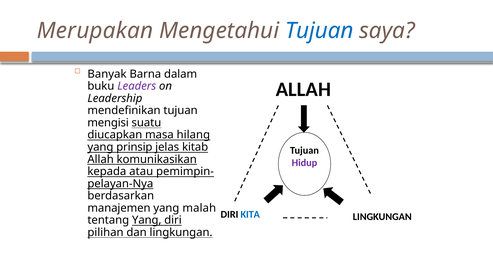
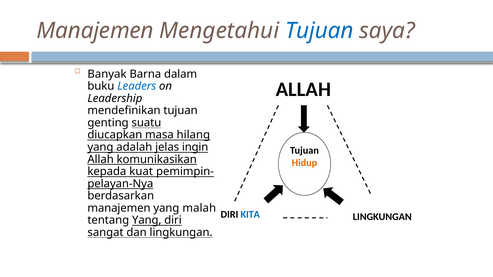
Merupakan: Merupakan -> Manajemen (95, 31)
Leaders colour: purple -> blue (137, 86)
mengisi: mengisi -> genting (108, 123)
prinsip: prinsip -> adalah (134, 147)
kitab: kitab -> ingin (195, 147)
Hidup colour: purple -> orange (304, 163)
atau: atau -> kuat (141, 172)
pilihan: pilihan -> sangat (105, 233)
